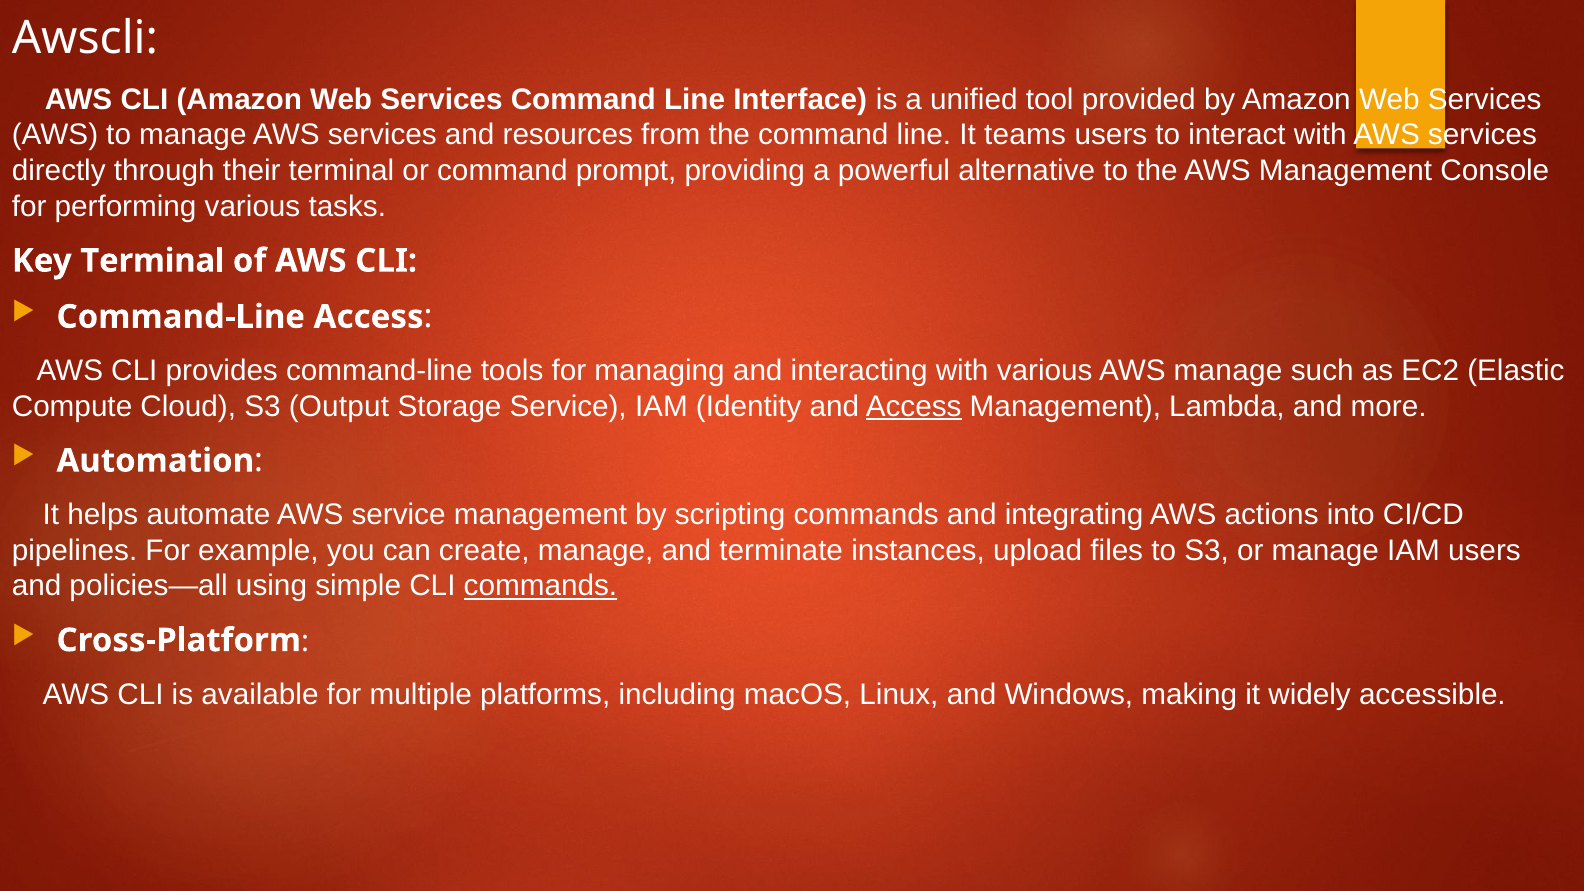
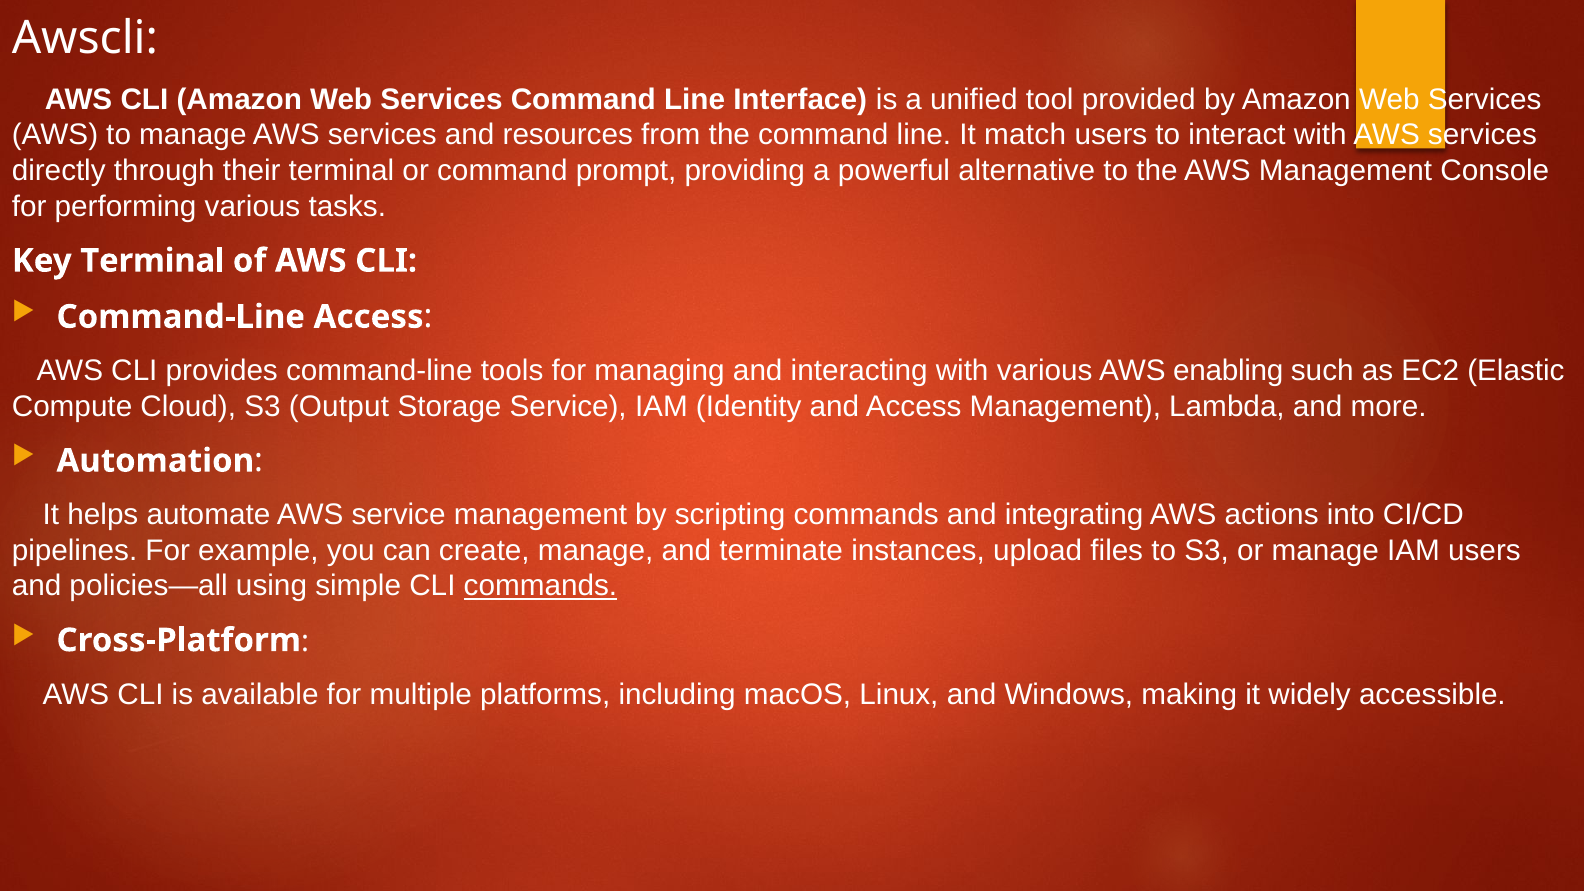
teams: teams -> match (1025, 135)
AWS manage: manage -> enabling (1228, 371)
Access underline: present -> none (914, 406)
